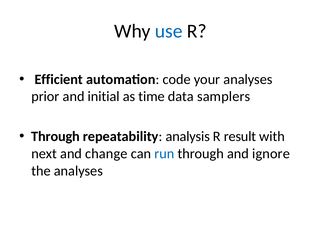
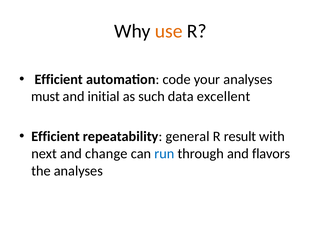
use colour: blue -> orange (169, 31)
prior: prior -> must (45, 96)
time: time -> such (152, 96)
samplers: samplers -> excellent (224, 96)
Through: Through -> Efficient (56, 136)
analysis: analysis -> general (188, 136)
ignore: ignore -> flavors (271, 154)
